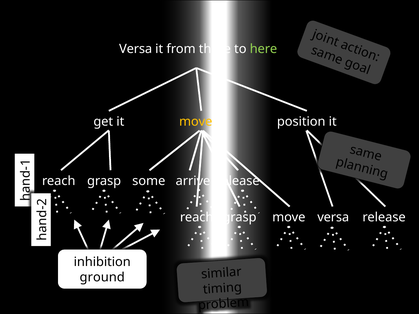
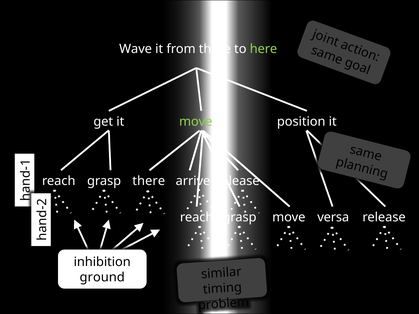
Versa: Versa -> Wave (136, 49)
move colour: yellow -> light green (196, 122)
some: some -> there (149, 181)
